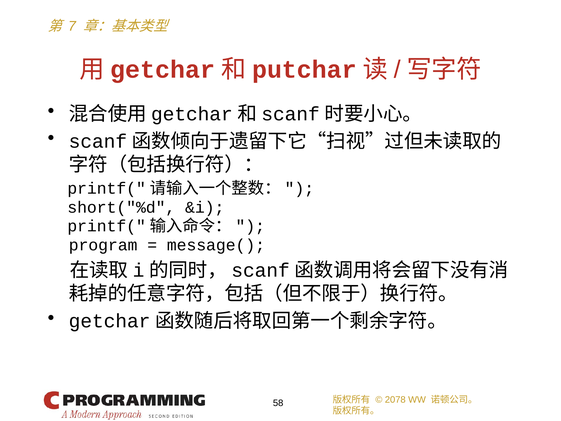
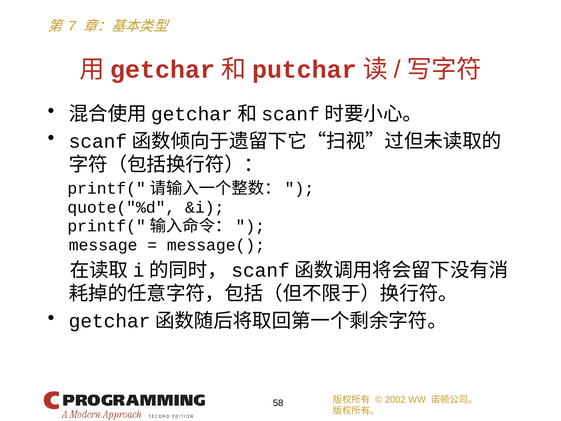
short("%d: short("%d -> quote("%d (121, 207)
program: program -> message (103, 245)
2078: 2078 -> 2002 (395, 399)
